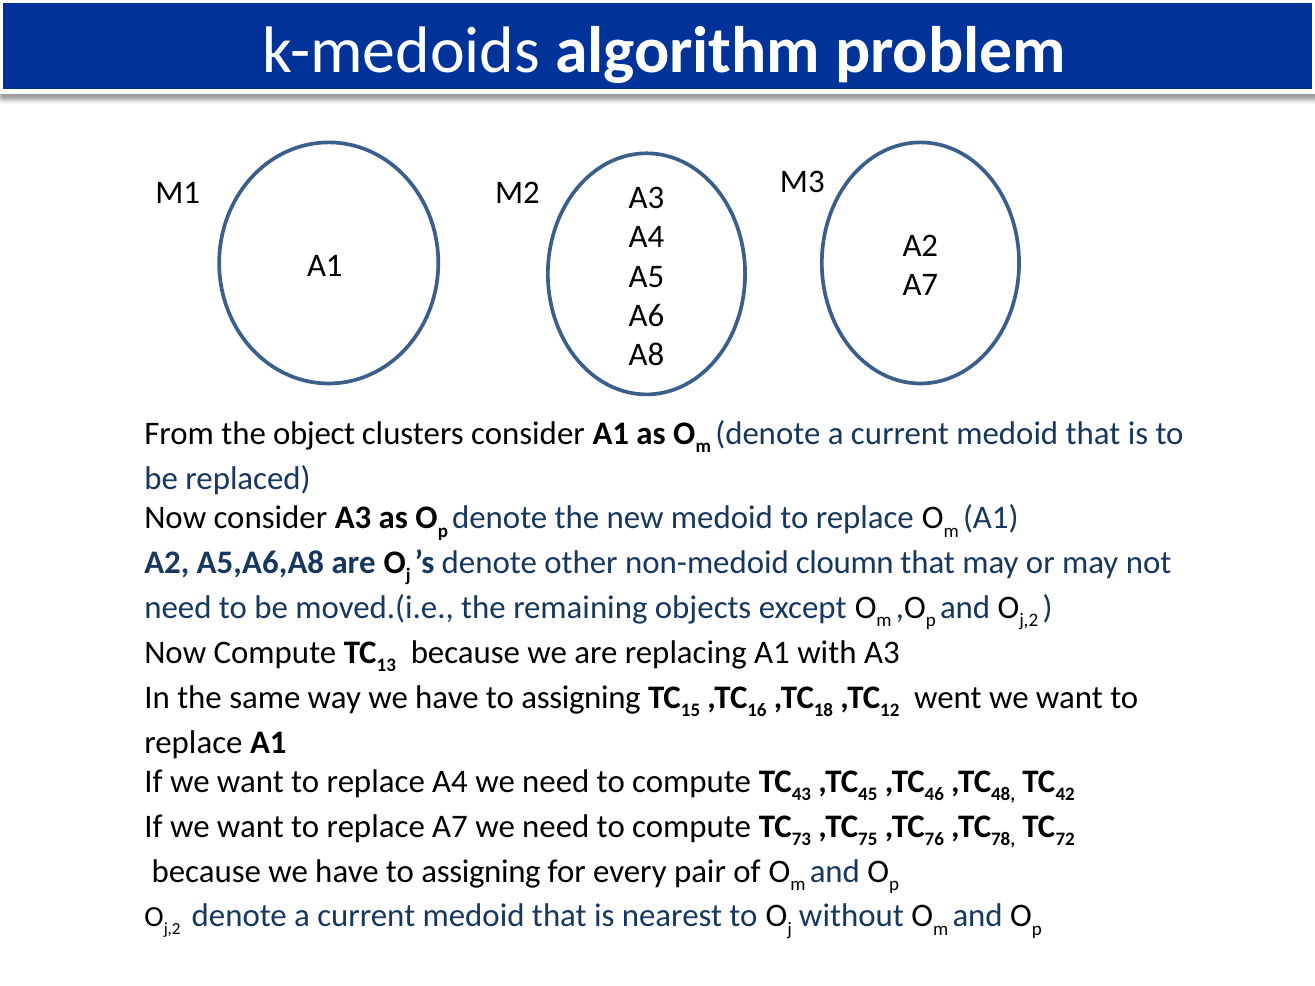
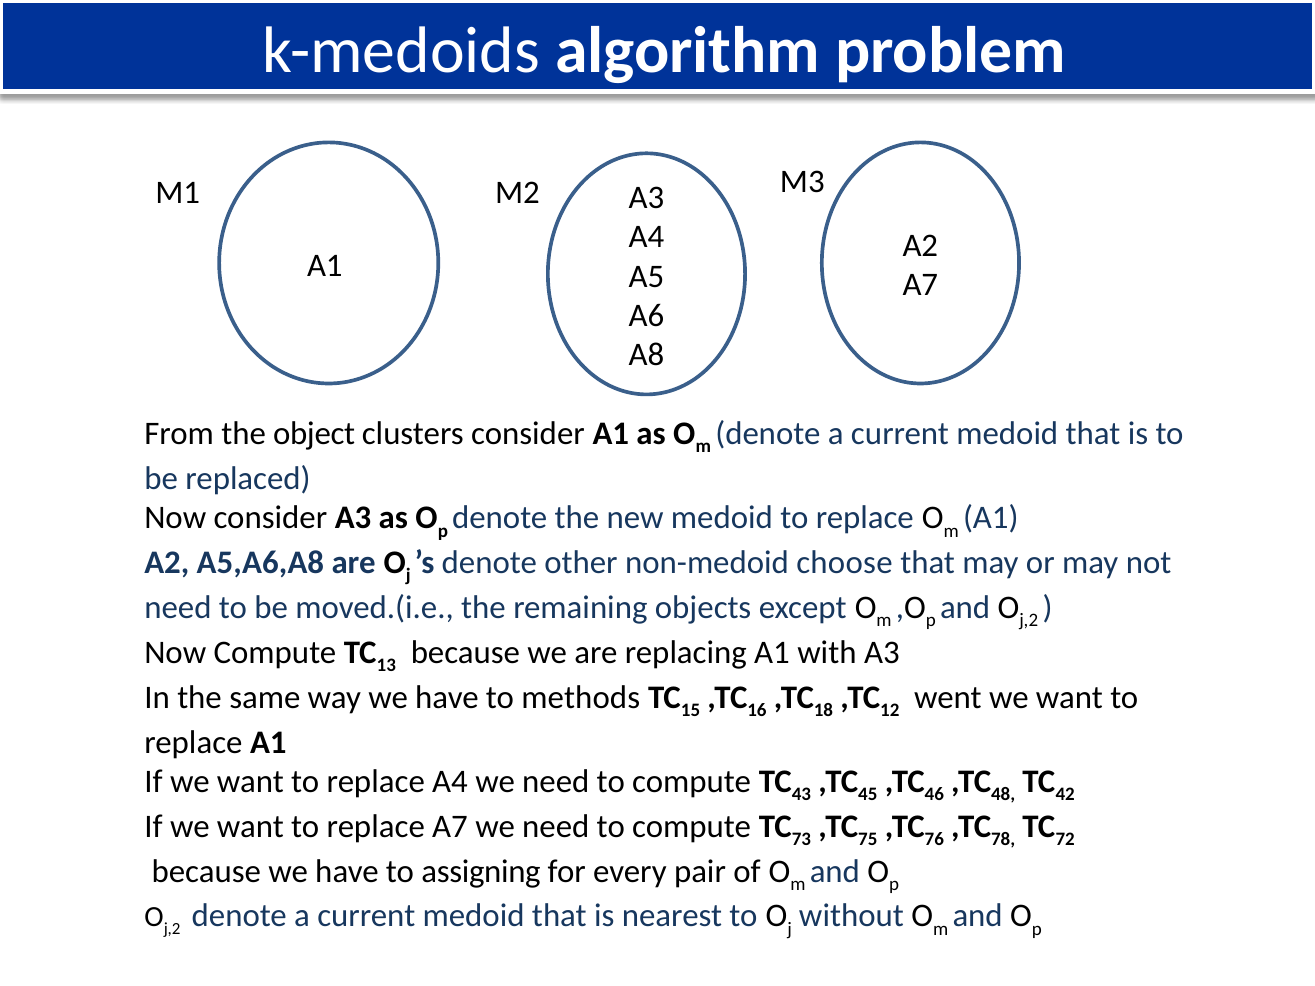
cloumn: cloumn -> choose (844, 563)
assigning: assigning -> methods (581, 698)
